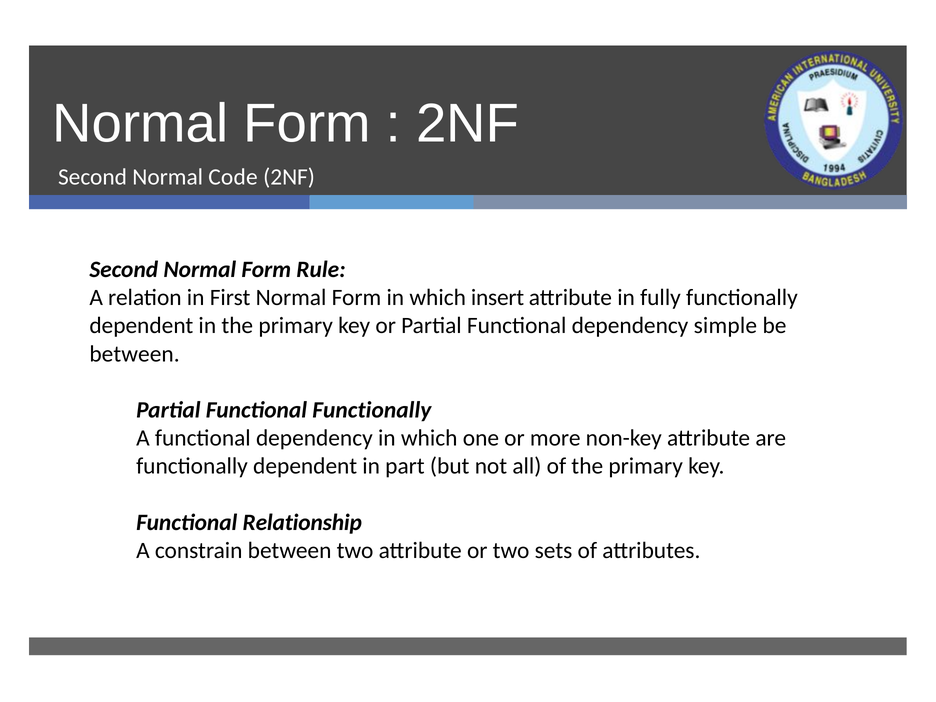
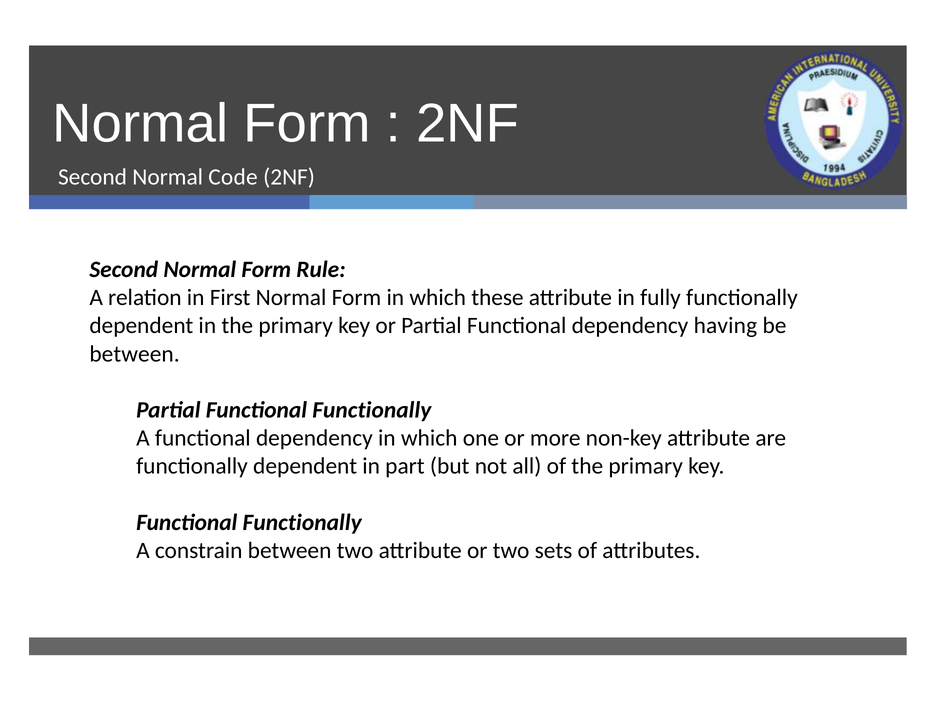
insert: insert -> these (497, 298)
simple: simple -> having (725, 326)
Relationship: Relationship -> Functionally (302, 522)
